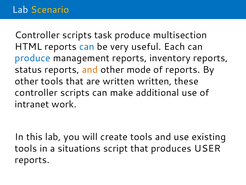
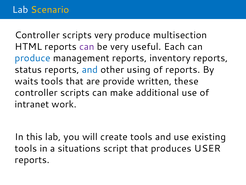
scripts task: task -> very (103, 35)
can colour: blue -> purple (87, 47)
and colour: orange -> blue (90, 70)
mode: mode -> using (139, 70)
other: other -> waits (27, 81)
are written: written -> provide (119, 81)
